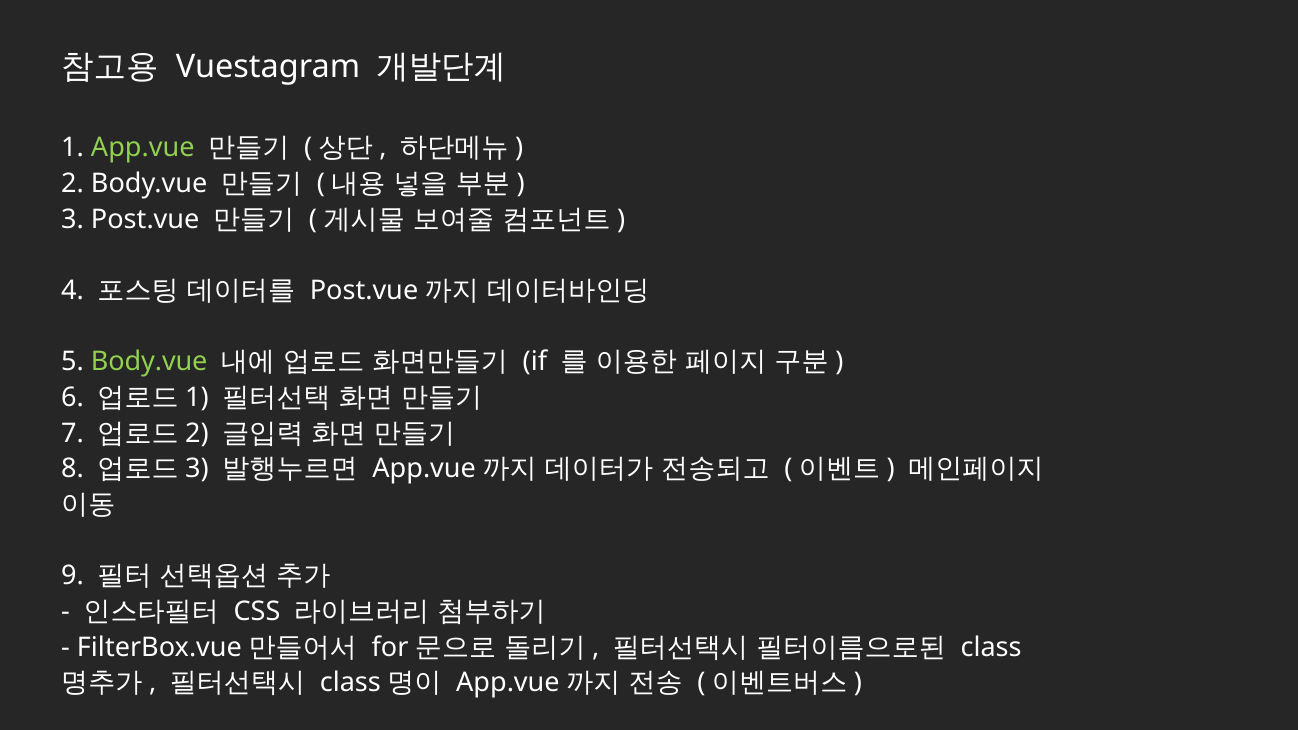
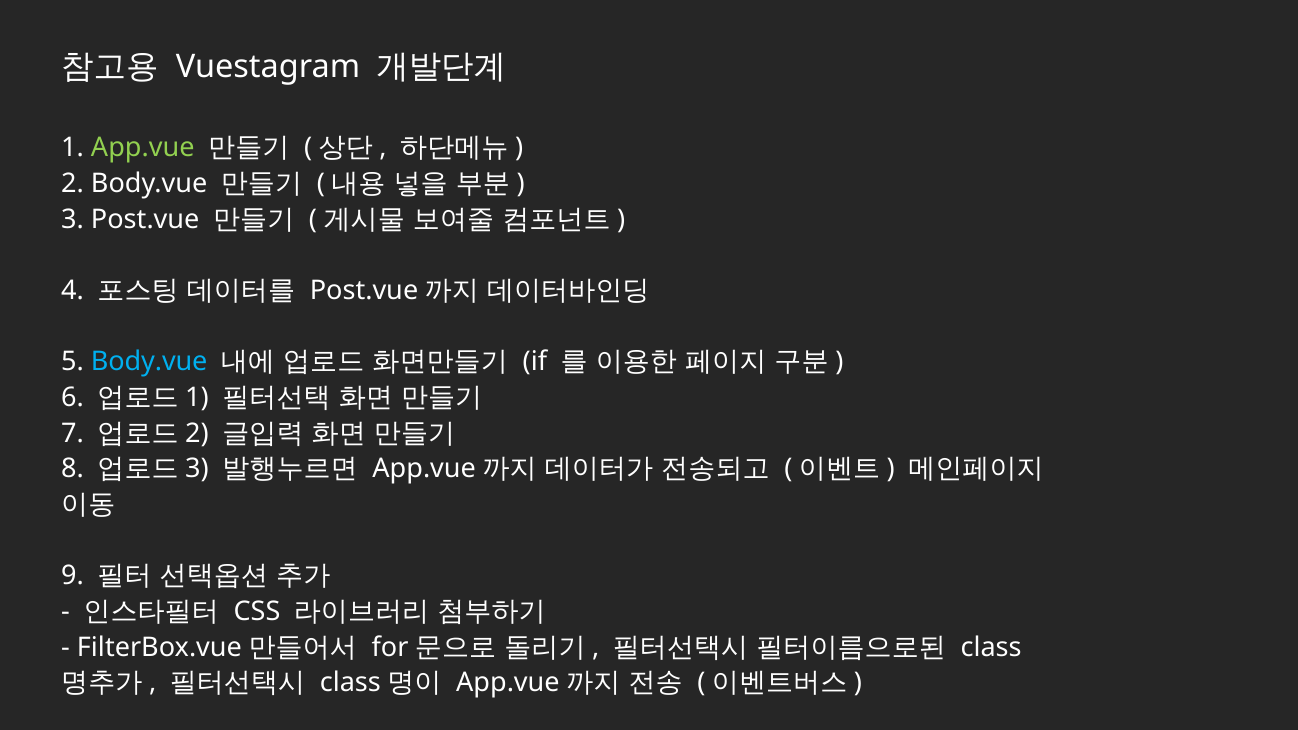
Body.vue colour: light green -> light blue (149, 362)
